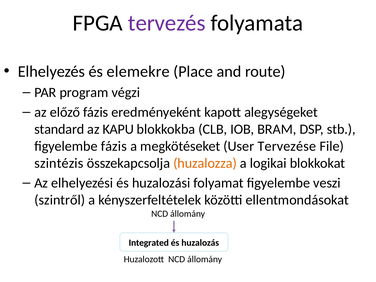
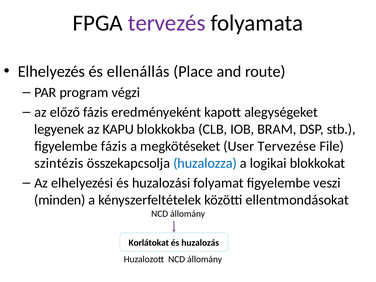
elemekre: elemekre -> ellenállás (138, 71)
standard: standard -> legyenek (59, 129)
huzalozza colour: orange -> blue (205, 163)
szintről: szintről -> minden (60, 200)
Integrated: Integrated -> Korlátokat (149, 243)
